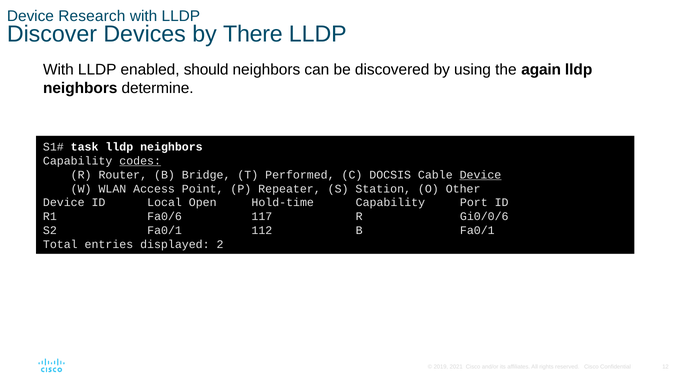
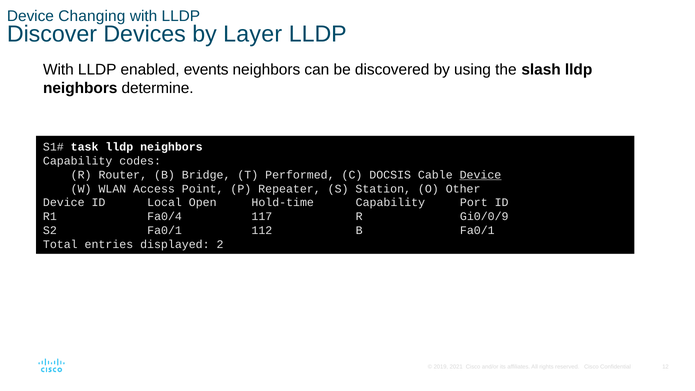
Research: Research -> Changing (92, 16)
There: There -> Layer (253, 34)
should: should -> events (206, 69)
again: again -> slash (541, 69)
codes underline: present -> none (140, 161)
Fa0/6: Fa0/6 -> Fa0/4 (165, 216)
Gi0/0/6: Gi0/0/6 -> Gi0/0/9 (484, 216)
